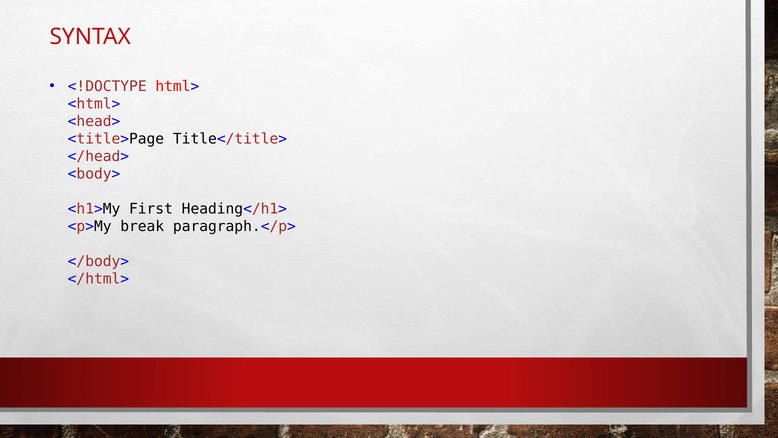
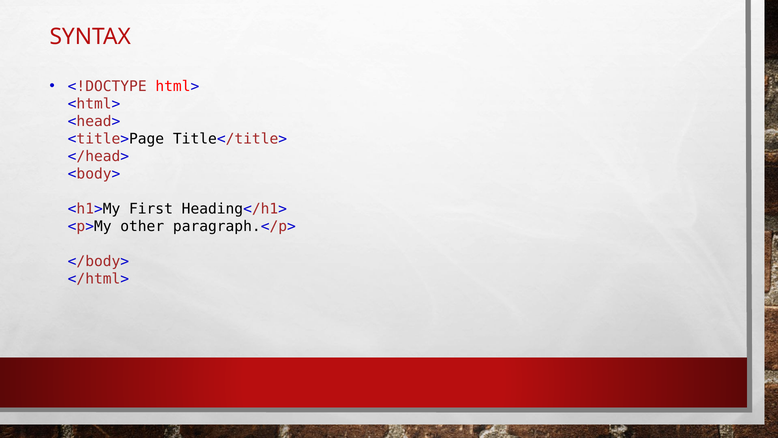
break: break -> other (142, 226)
